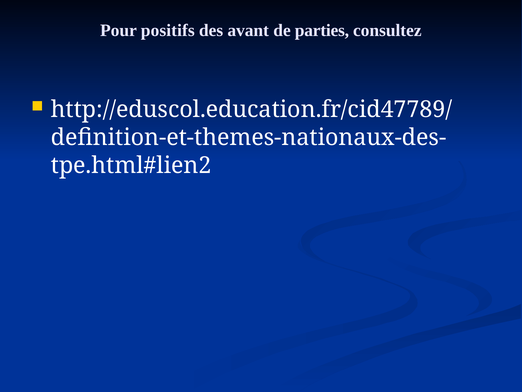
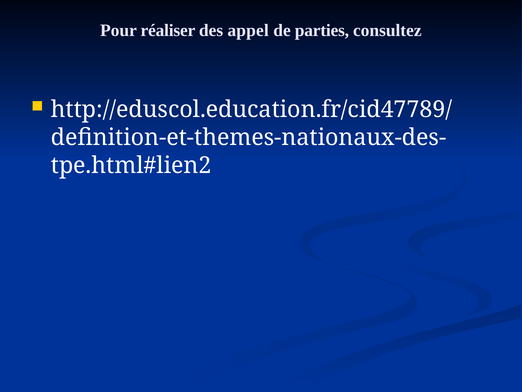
positifs: positifs -> réaliser (168, 30)
avant: avant -> appel (248, 30)
